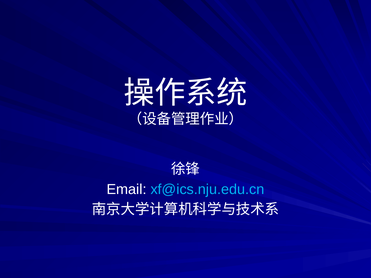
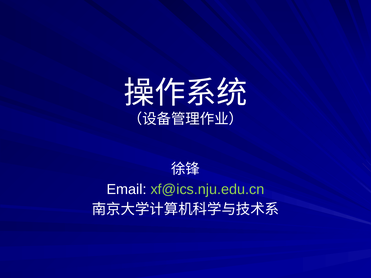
xf@ics.nju.edu.cn colour: light blue -> light green (207, 189)
